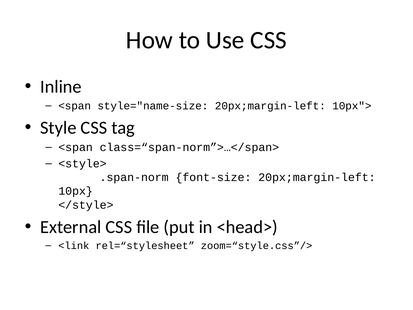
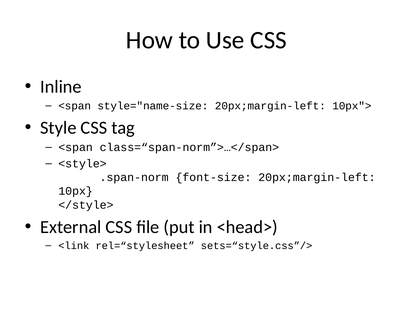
zoom=“style.css”/>: zoom=“style.css”/> -> sets=“style.css”/> (257, 246)
